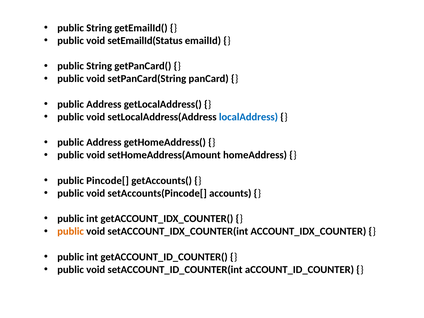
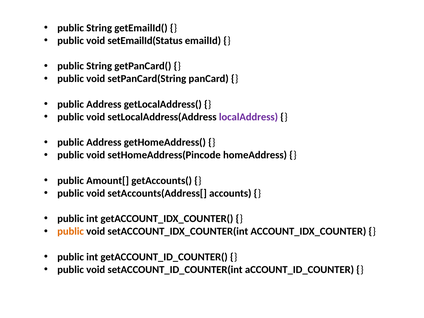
localAddress colour: blue -> purple (248, 117)
setHomeAddress(Amount: setHomeAddress(Amount -> setHomeAddress(Pincode (164, 155)
Pincode[: Pincode[ -> Amount[ (108, 181)
setAccounts(Pincode[: setAccounts(Pincode[ -> setAccounts(Address[ (157, 193)
